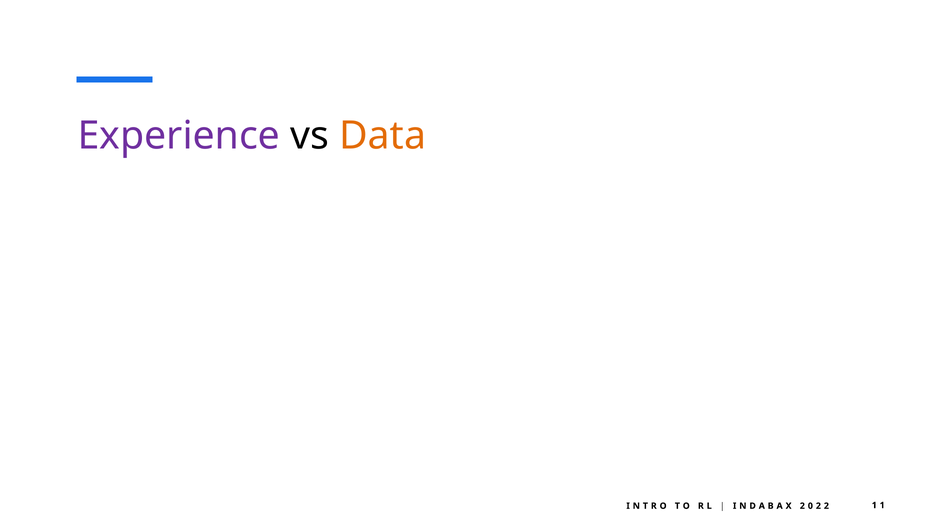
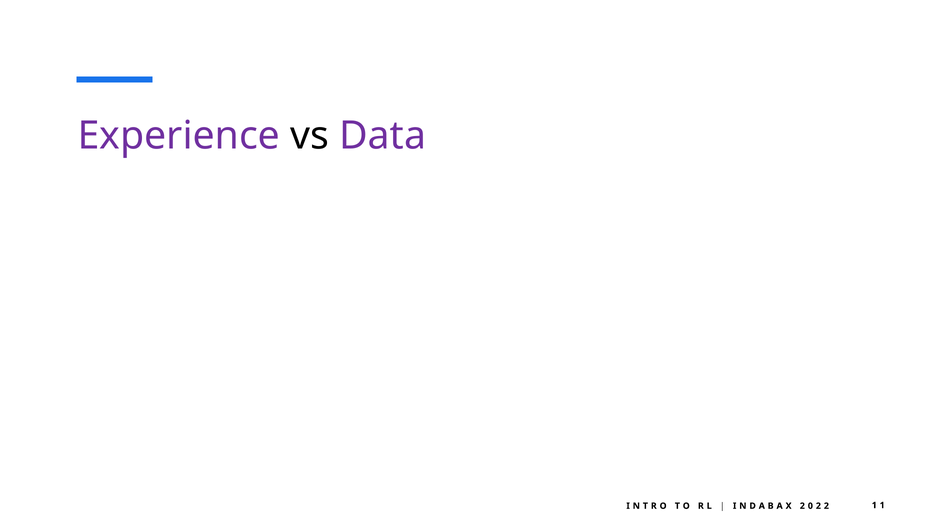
Data colour: orange -> purple (383, 136)
